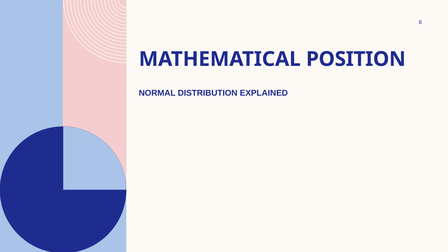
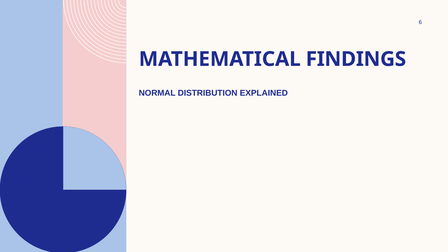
POSITION: POSITION -> FINDINGS (356, 59)
